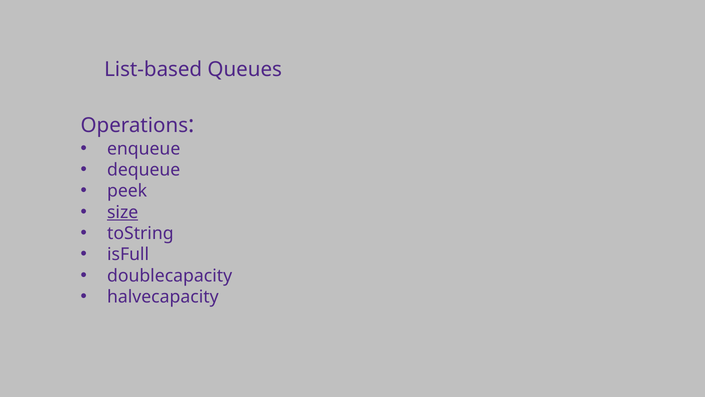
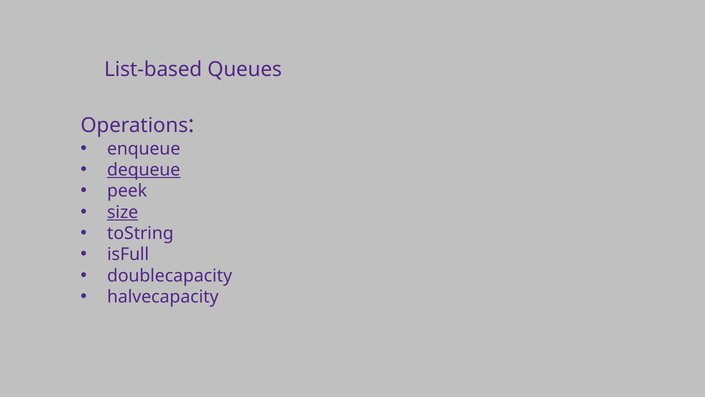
dequeue underline: none -> present (144, 170)
